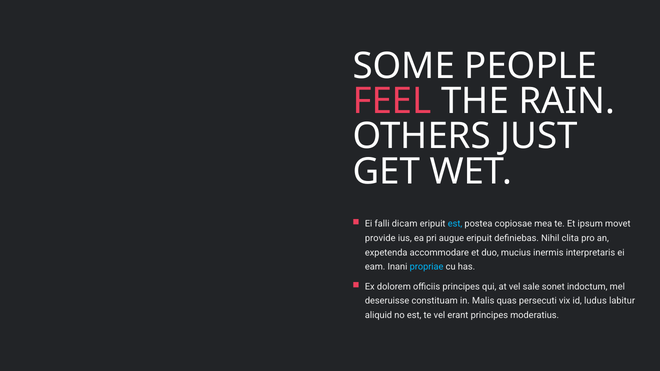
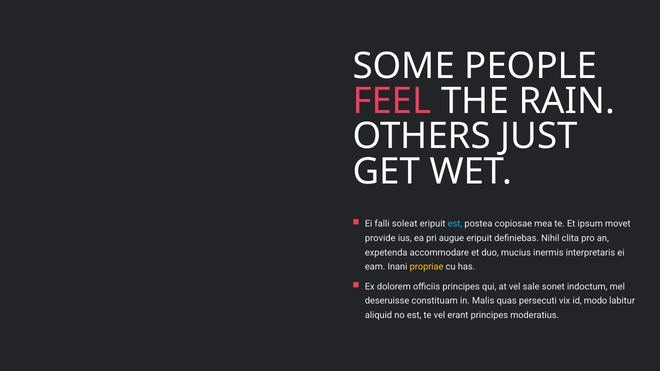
dicam: dicam -> soleat (405, 224)
propriae colour: light blue -> yellow (427, 267)
ludus: ludus -> modo (596, 301)
